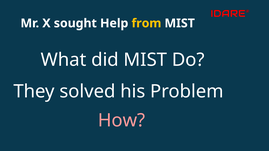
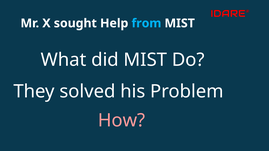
from colour: yellow -> light blue (146, 23)
